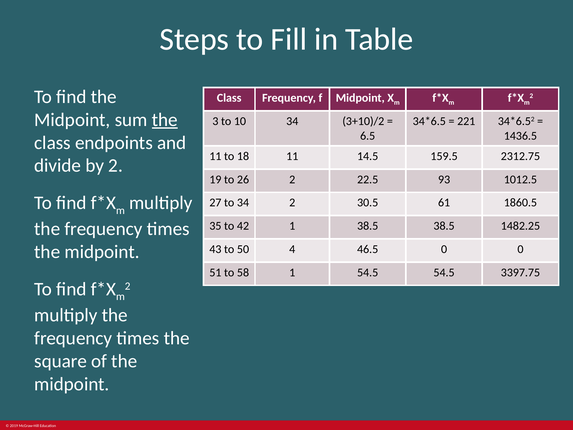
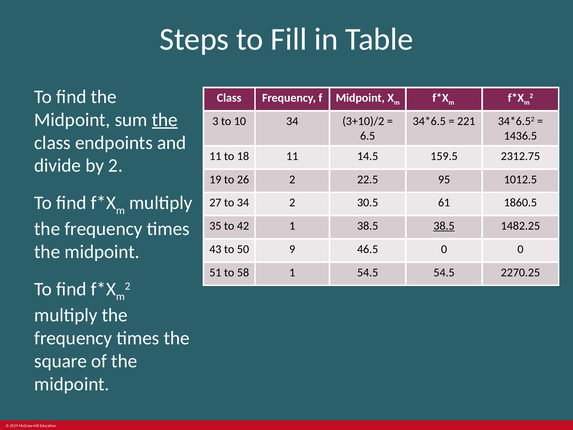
93: 93 -> 95 (444, 179)
38.5 underline: none -> present (444, 226)
4: 4 -> 9 (292, 249)
3397.75: 3397.75 -> 2270.25 (520, 272)
